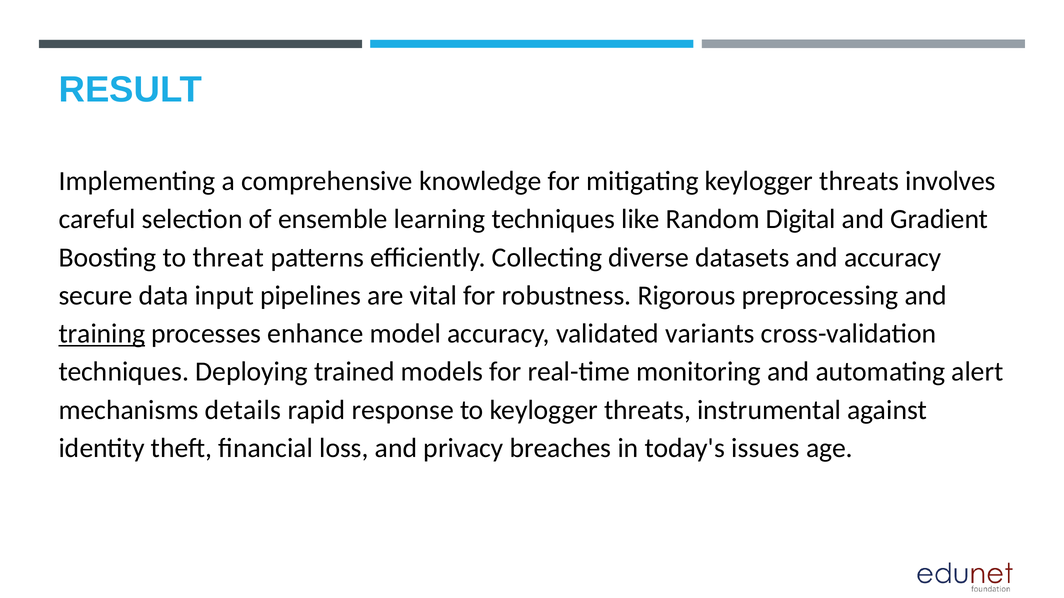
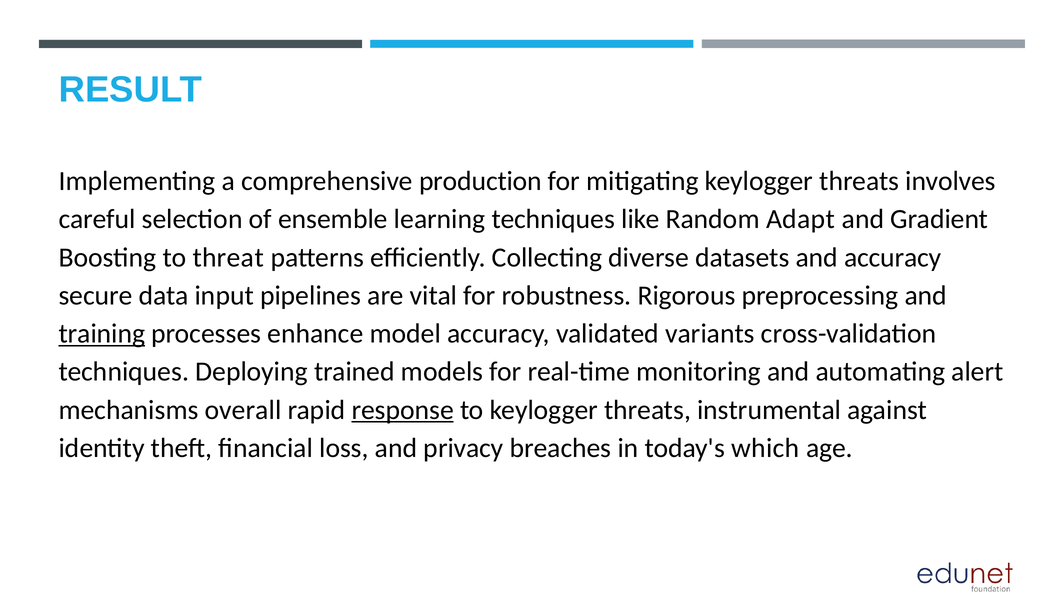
knowledge: knowledge -> production (480, 181)
Digital: Digital -> Adapt (801, 219)
details: details -> overall (243, 410)
response underline: none -> present (403, 410)
issues: issues -> which (765, 449)
